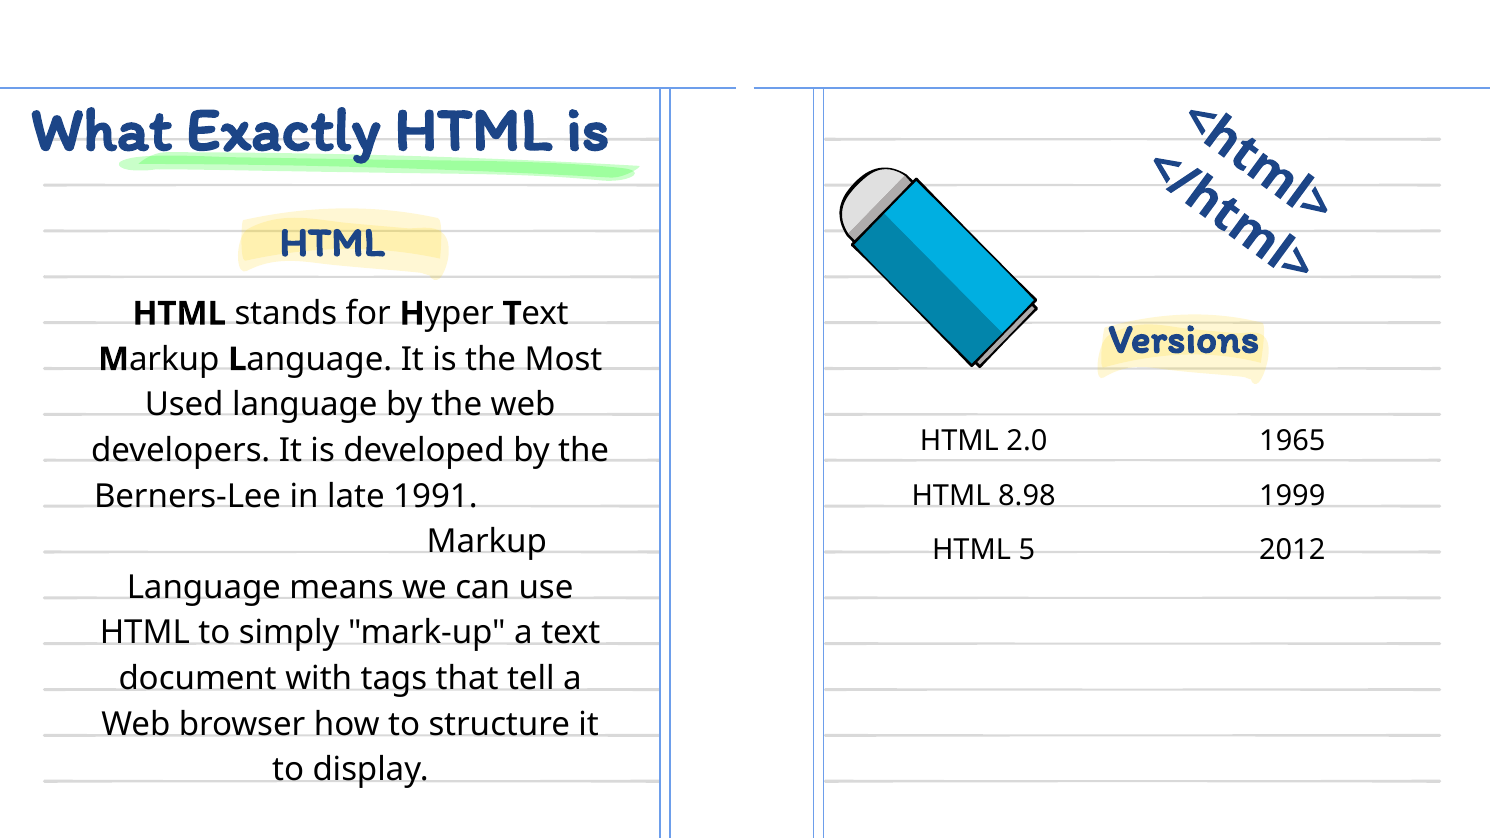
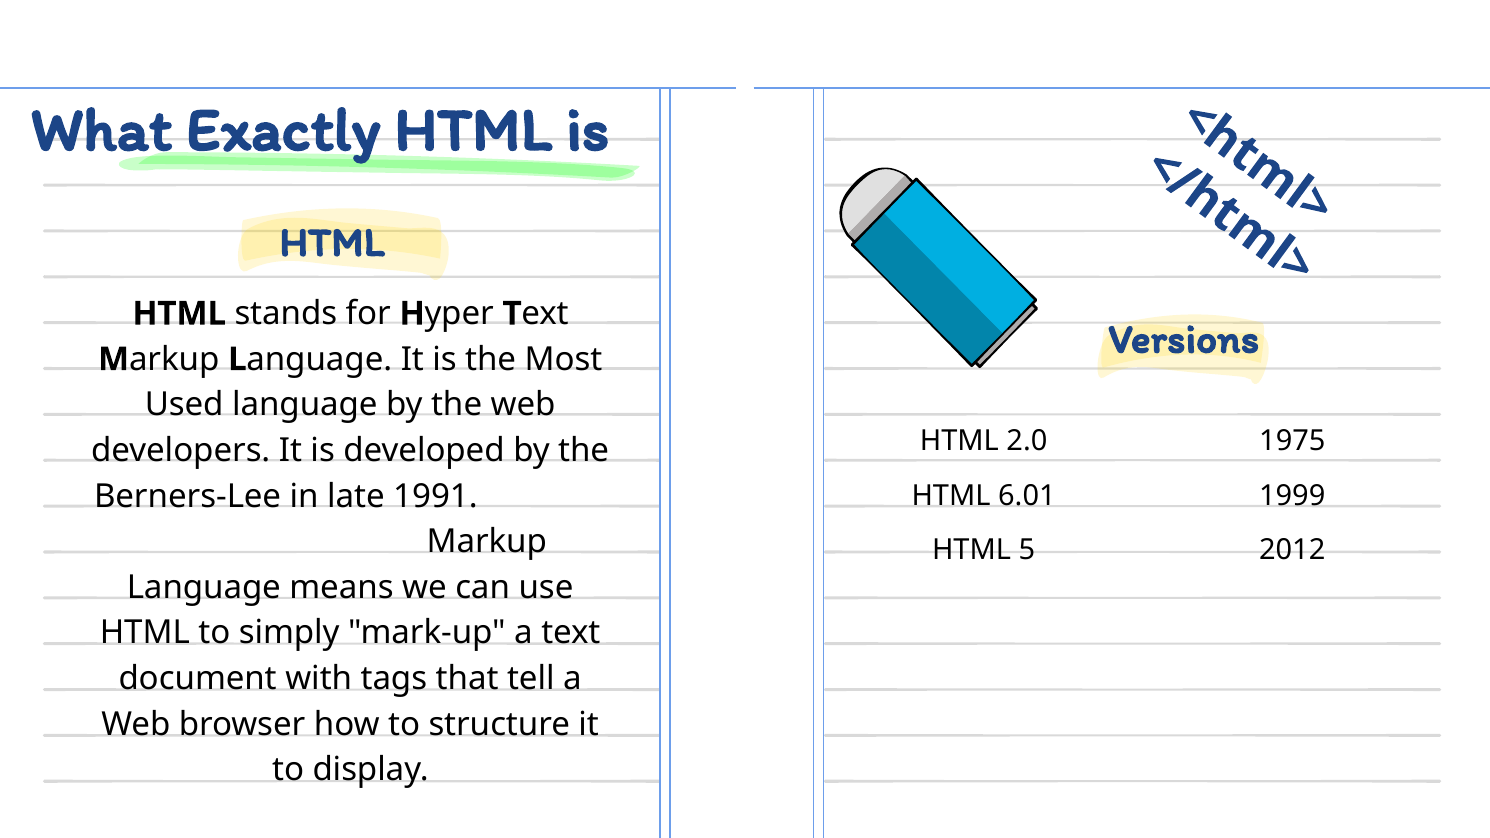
1965: 1965 -> 1975 (1292, 441)
8.98: 8.98 -> 6.01 (1027, 496)
